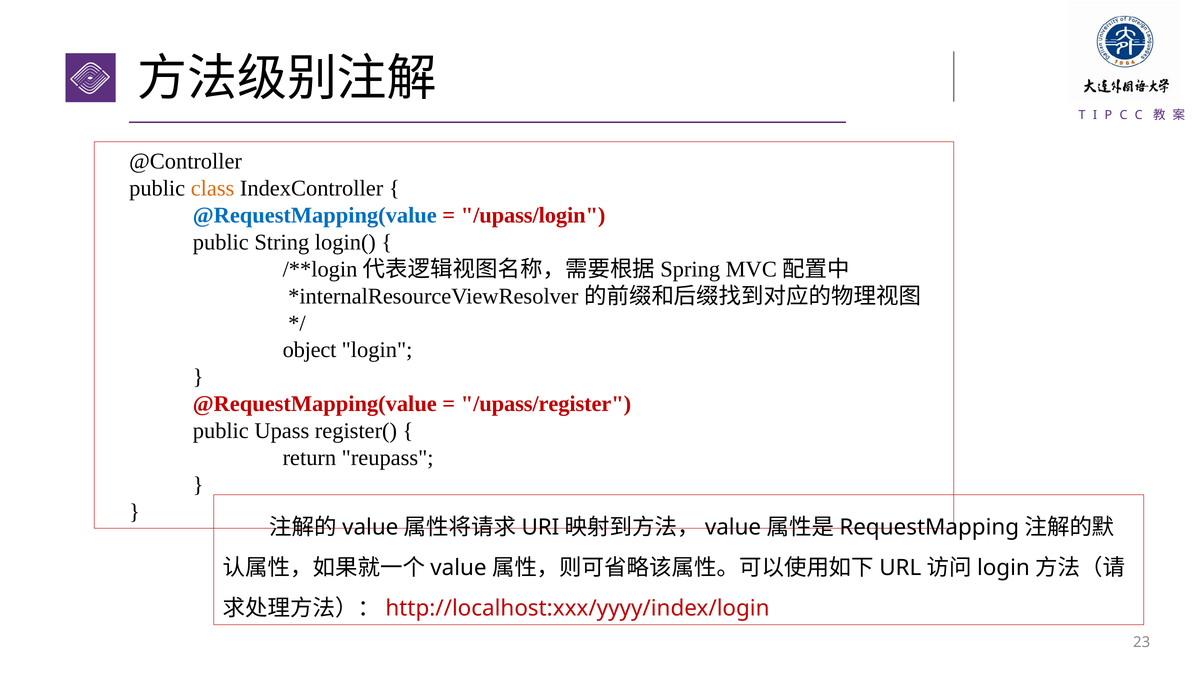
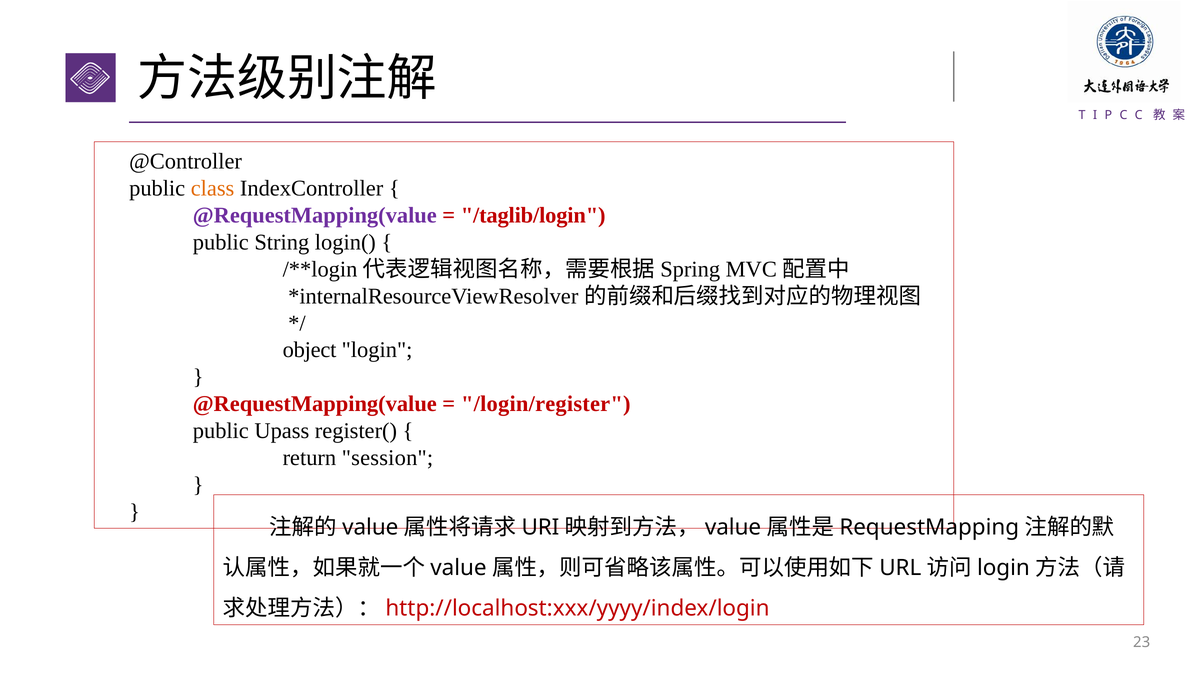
@RequestMapping(value colour: blue -> purple (315, 215)
/upass/login: /upass/login -> /taglib/login (533, 215)
/upass/register: /upass/register -> /login/register (546, 404)
reupass: reupass -> session (388, 458)
